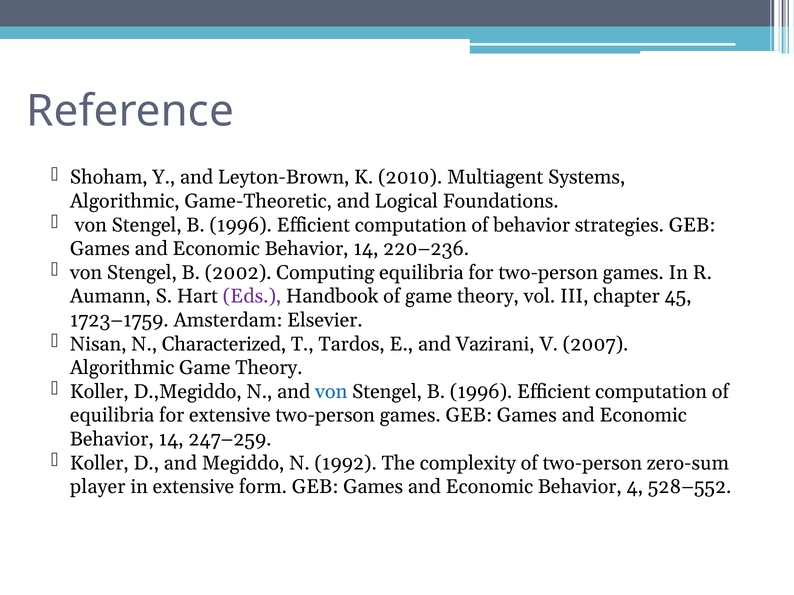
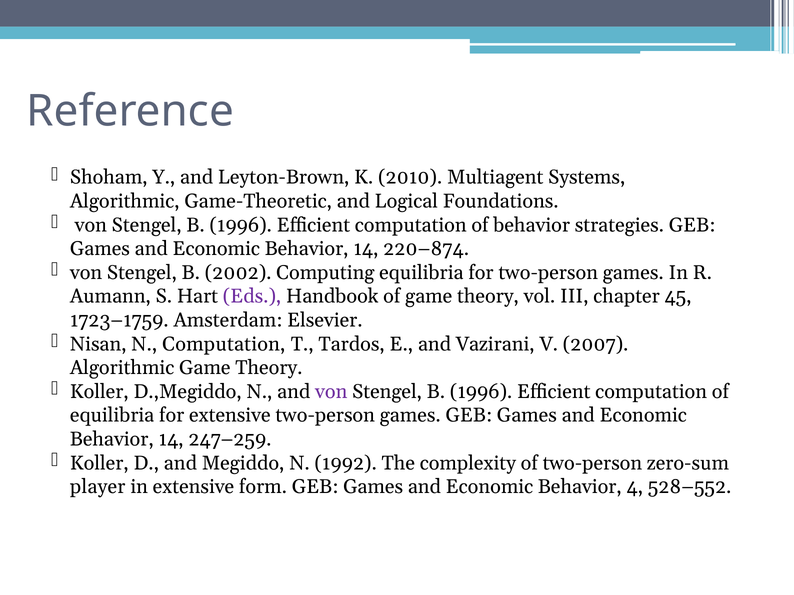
220–236: 220–236 -> 220–874 (426, 249)
N Characterized: Characterized -> Computation (224, 344)
von colour: blue -> purple (331, 392)
